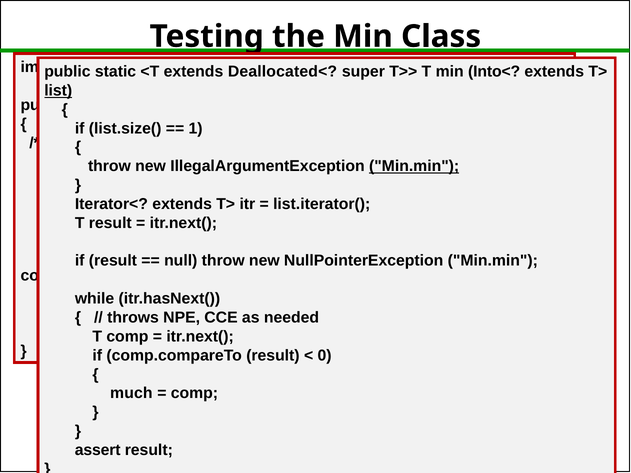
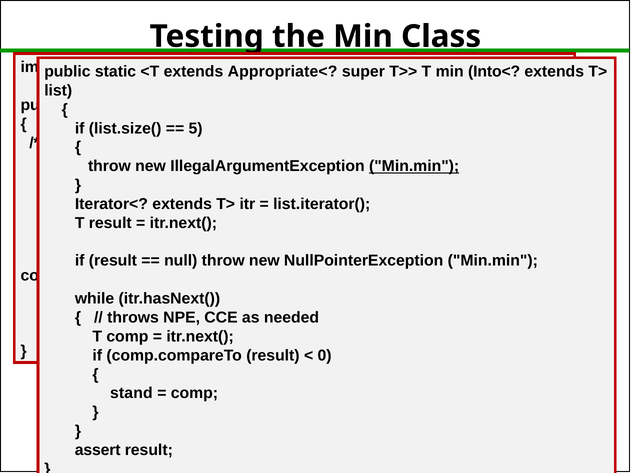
Deallocated<: Deallocated< -> Appropriate< (283, 72)
list underline: present -> none (58, 91)
1: 1 -> 5 (196, 128)
much: much -> stand (131, 393)
